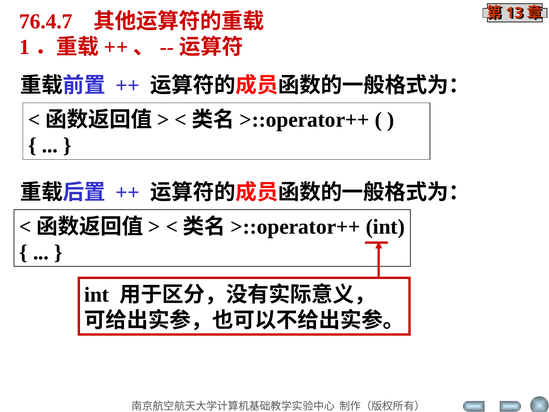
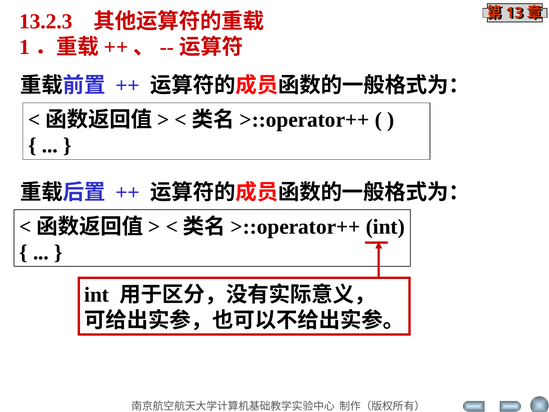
76.4.7: 76.4.7 -> 13.2.3 (46, 22)
